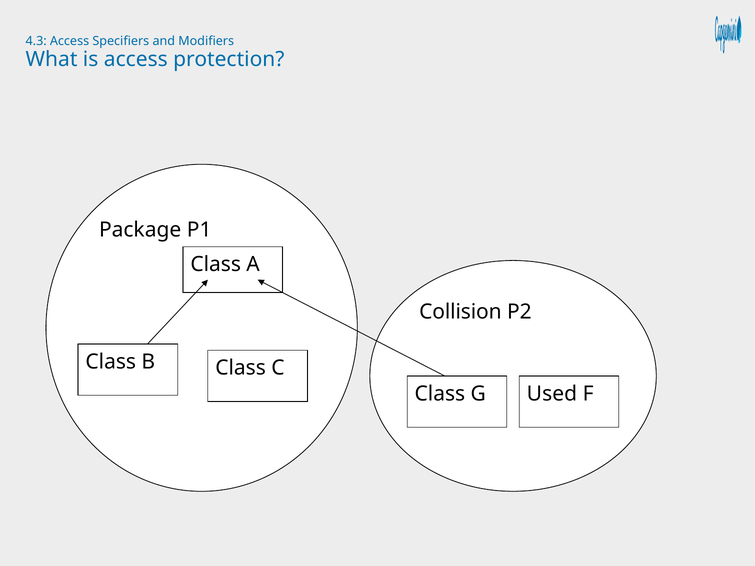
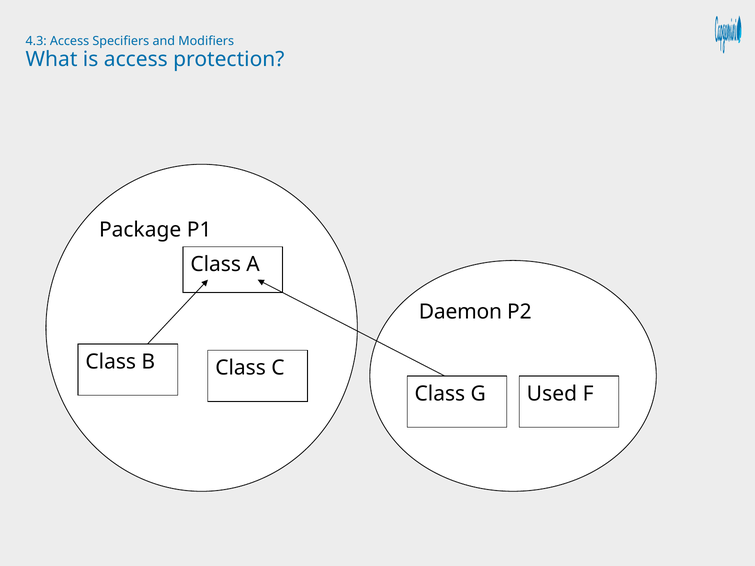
Collision: Collision -> Daemon (460, 312)
